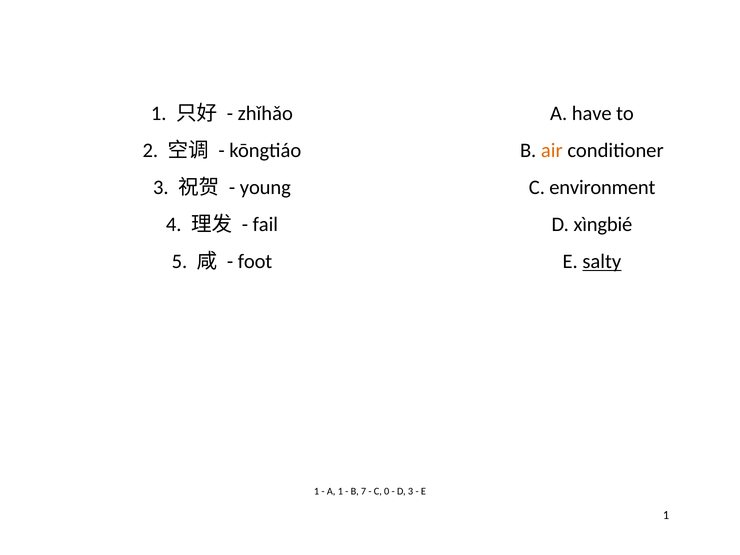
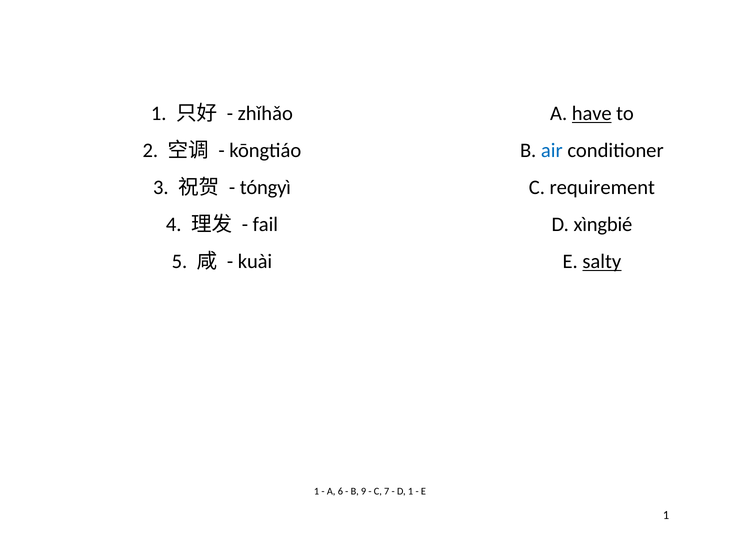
have underline: none -> present (592, 114)
air colour: orange -> blue (552, 151)
young: young -> tóngyì (265, 188)
environment: environment -> requirement (602, 188)
foot: foot -> kuài (255, 262)
A 1: 1 -> 6 (340, 492)
7: 7 -> 9 (364, 492)
0: 0 -> 7 (387, 492)
D 3: 3 -> 1 (411, 492)
